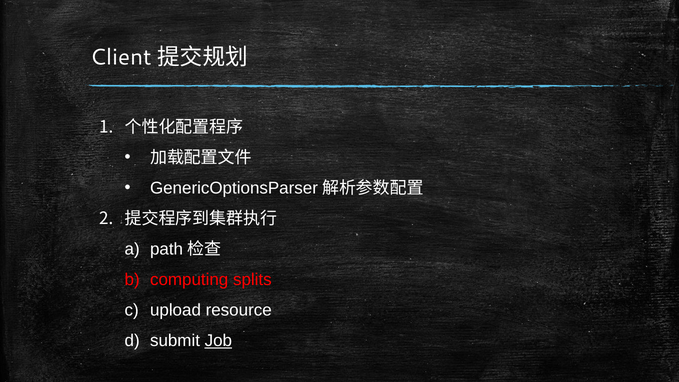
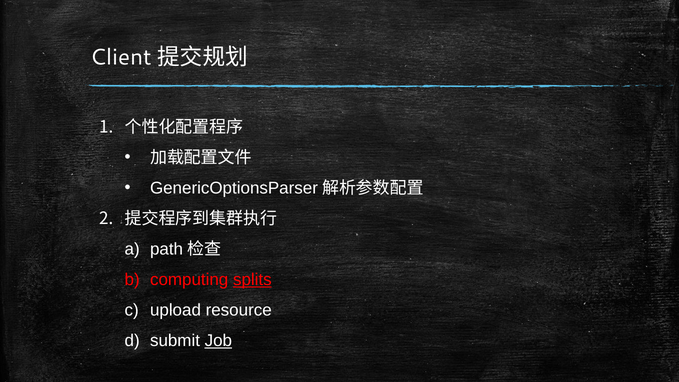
splits underline: none -> present (252, 280)
